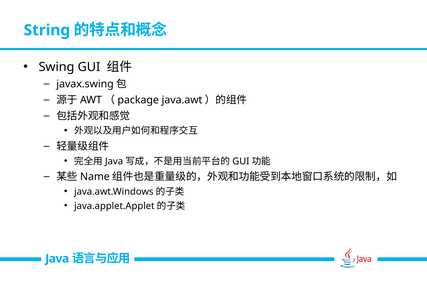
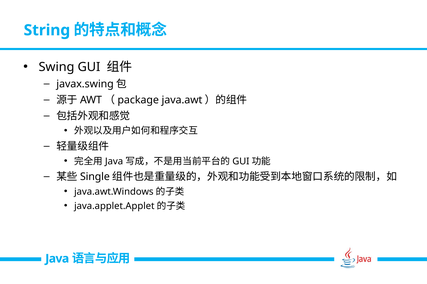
Name: Name -> Single (95, 177)
